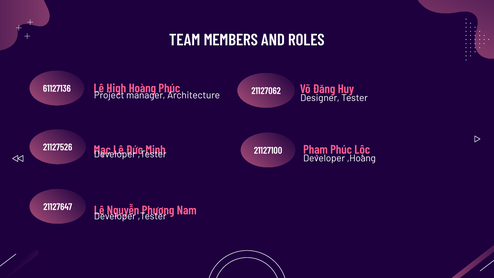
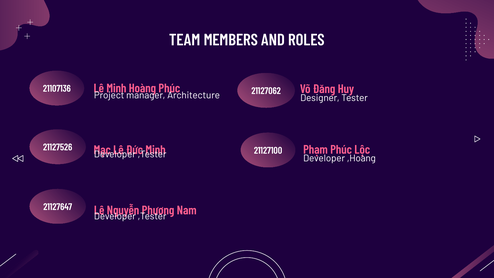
High: High -> Minh (116, 88)
61127136: 61127136 -> 21107136 (57, 89)
